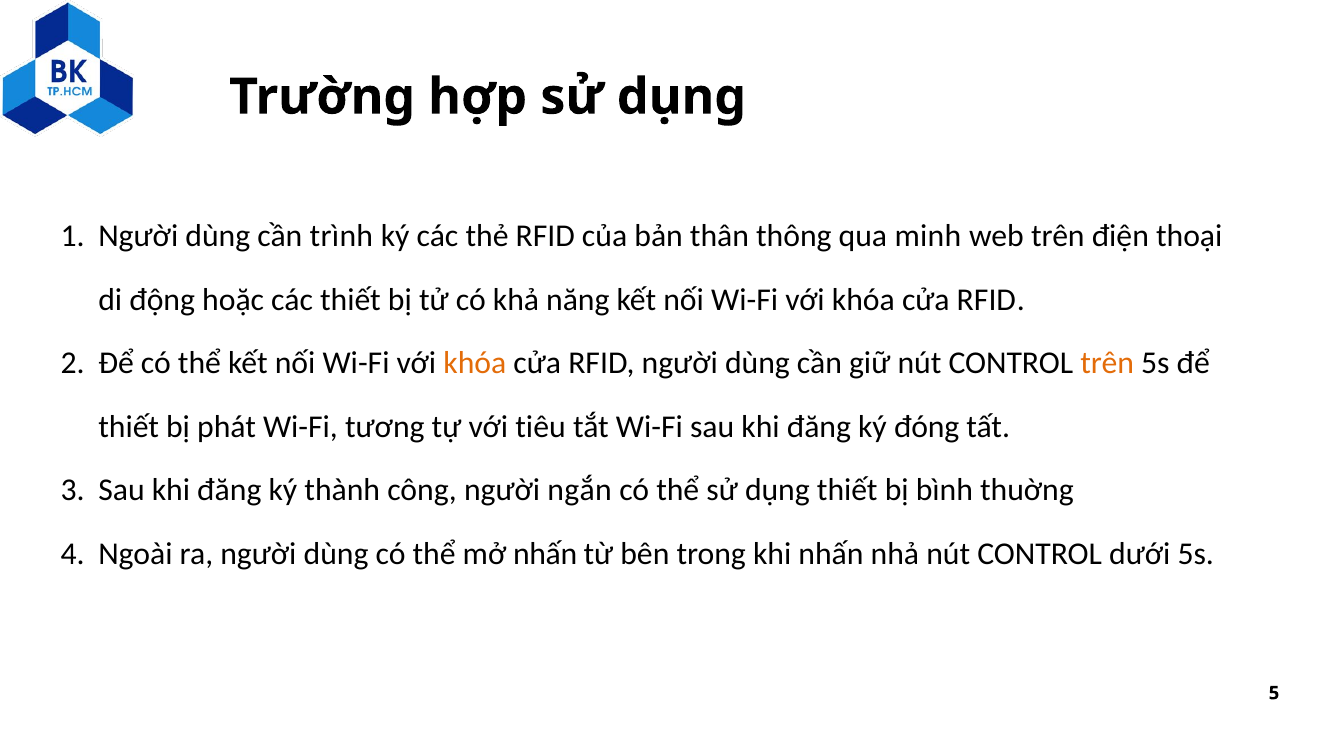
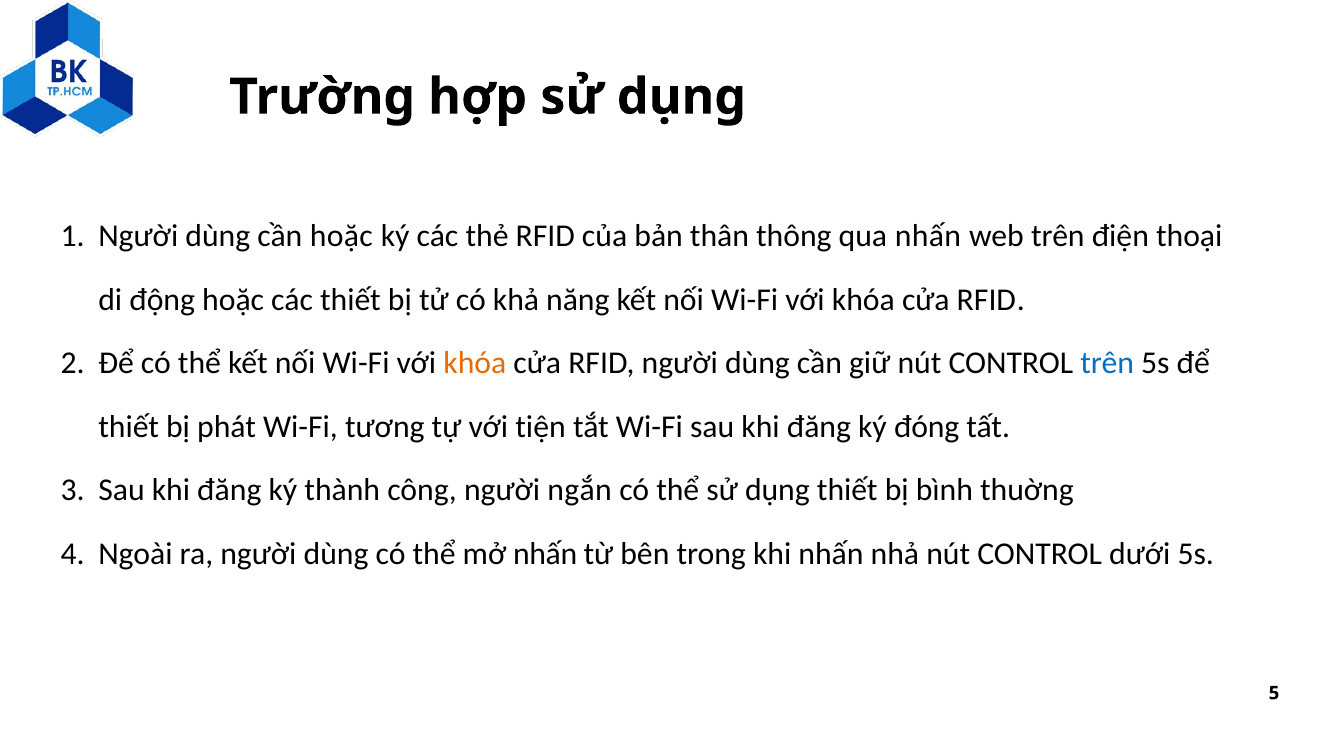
cần trình: trình -> hoặc (341, 236)
qua minh: minh -> nhấn (928, 236)
trên colour: orange -> blue (1107, 363)
tiêu: tiêu -> tiện (541, 427)
